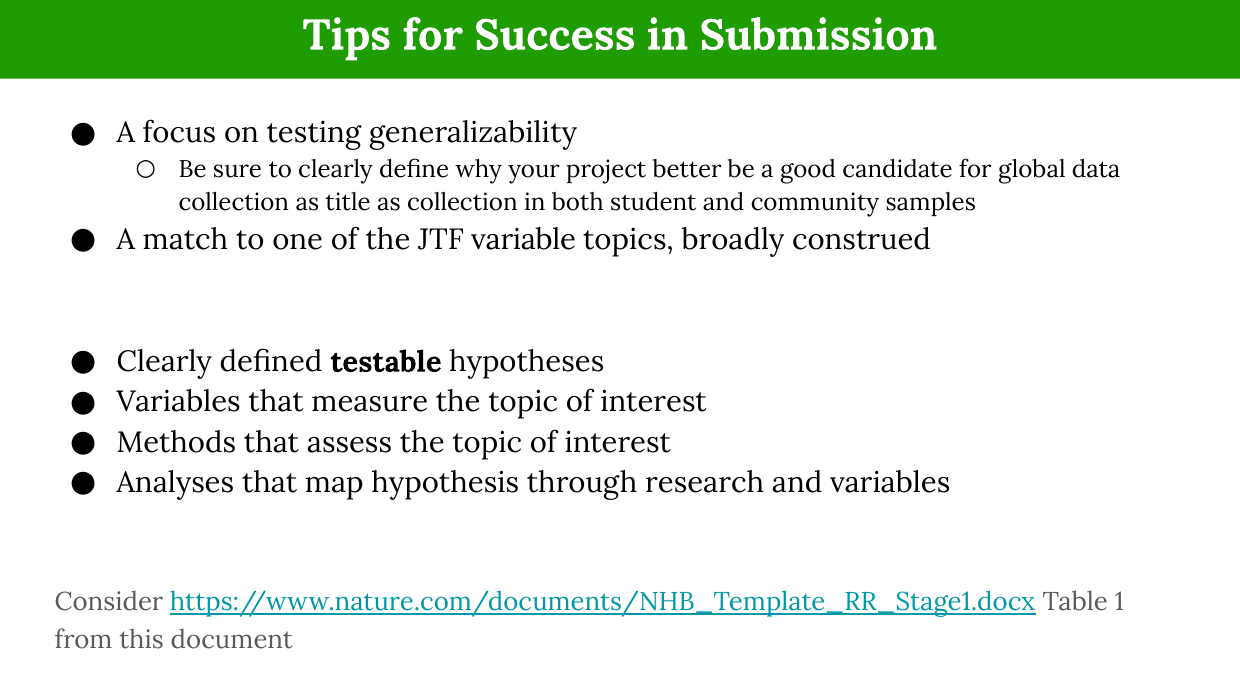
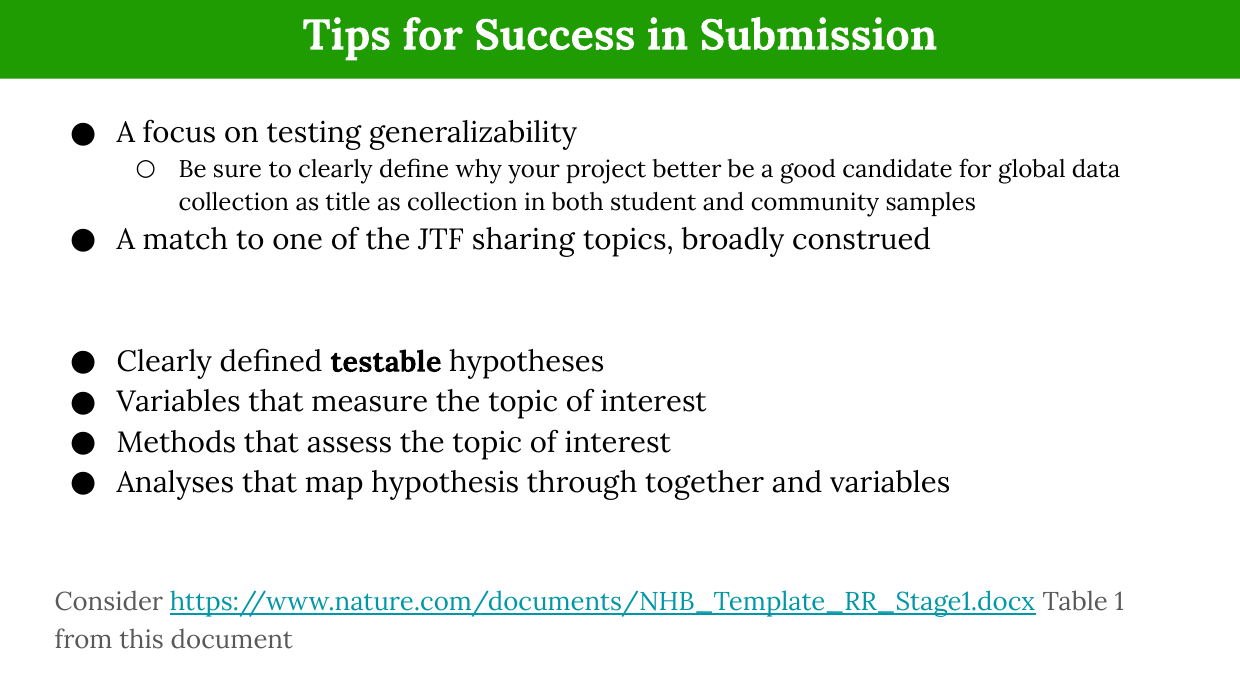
variable: variable -> sharing (523, 240)
research: research -> together (705, 483)
